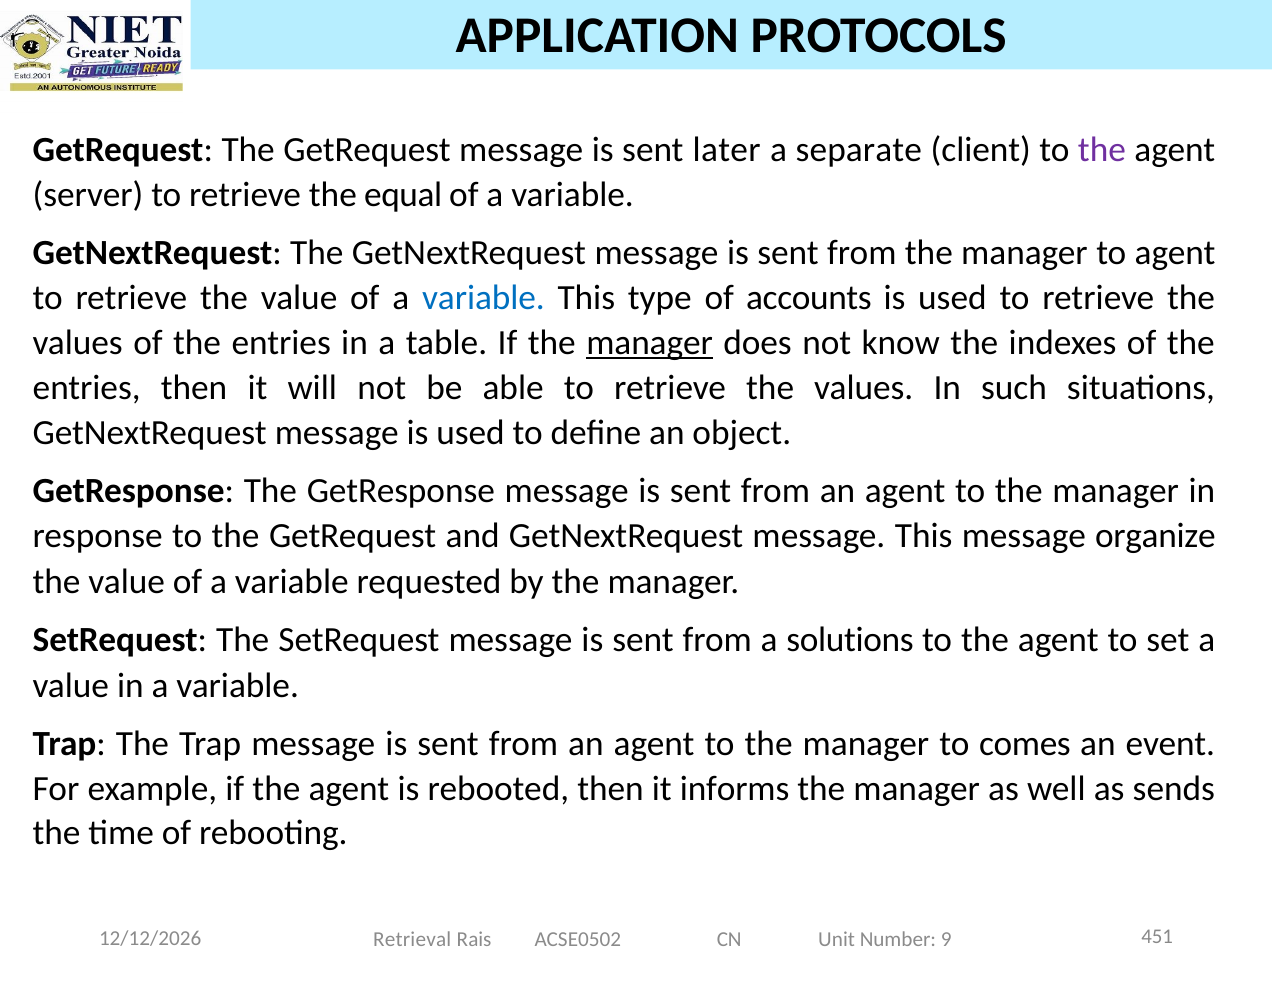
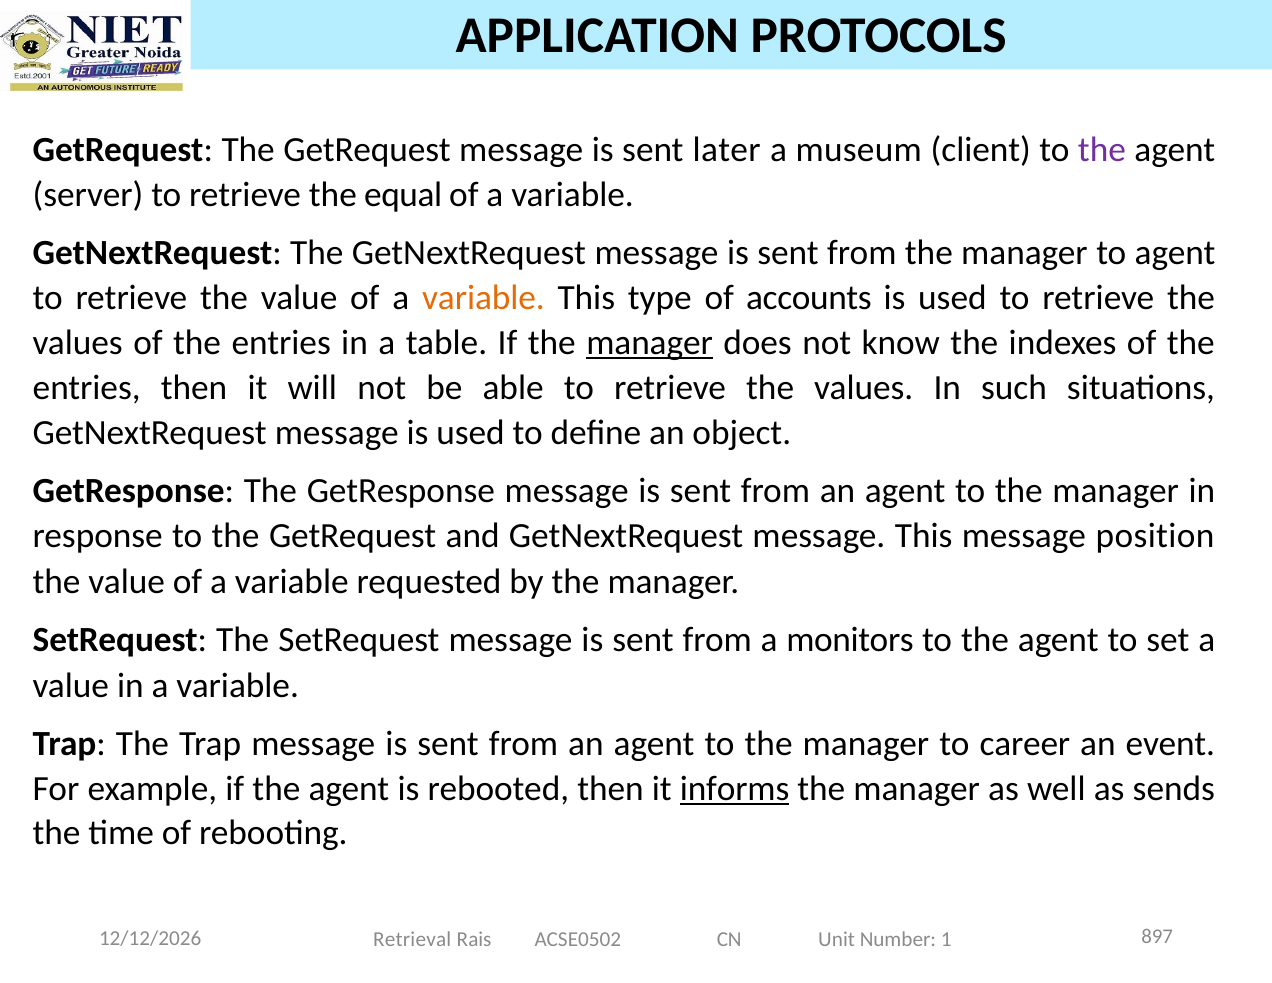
separate: separate -> museum (859, 150)
variable colour: blue -> orange (483, 298)
organize: organize -> position (1155, 536)
solutions: solutions -> monitors (850, 640)
comes: comes -> career (1025, 744)
informs underline: none -> present (735, 788)
451: 451 -> 897 (1157, 937)
9: 9 -> 1 (946, 940)
